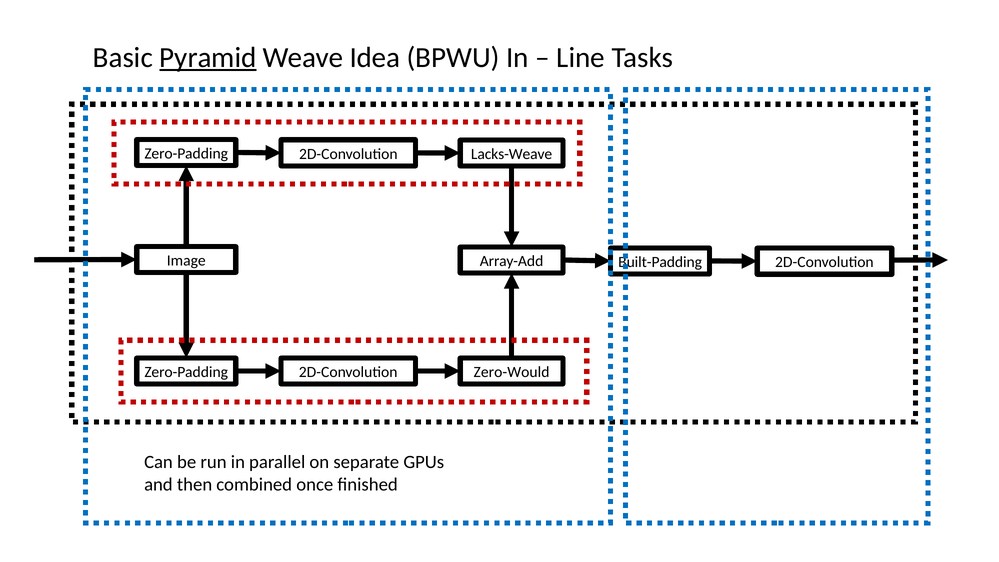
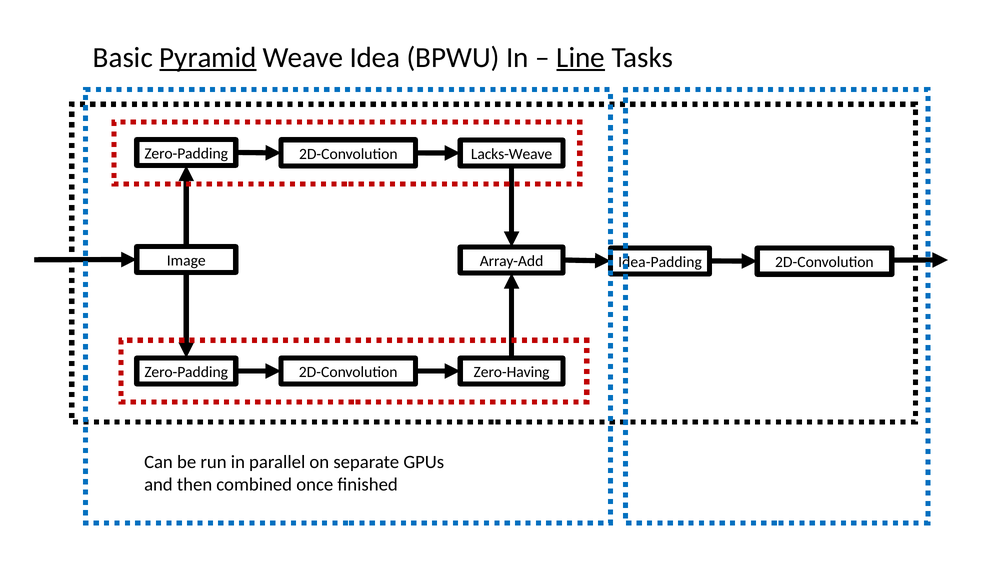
Line underline: none -> present (581, 57)
Built-Padding: Built-Padding -> Idea-Padding (660, 262)
Zero-Would: Zero-Would -> Zero-Having (512, 372)
